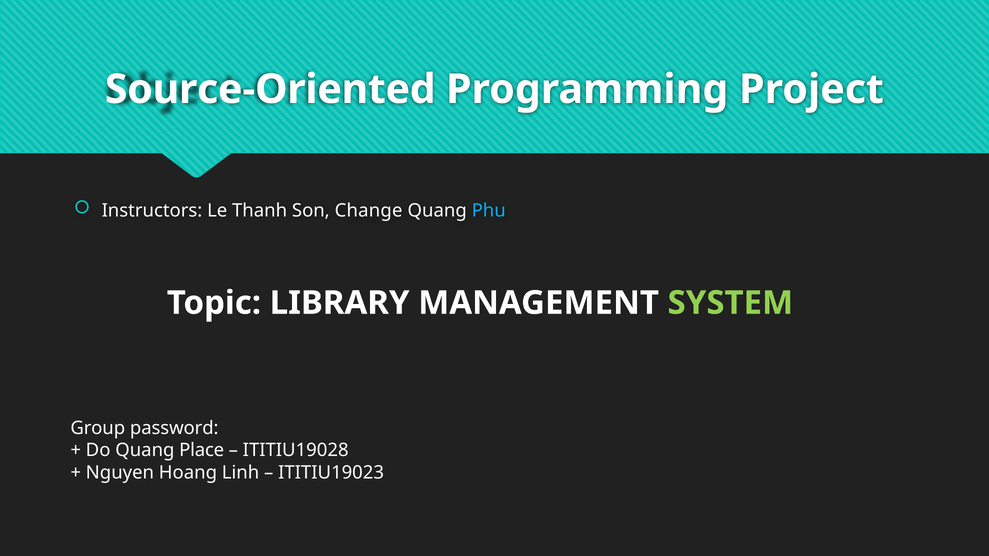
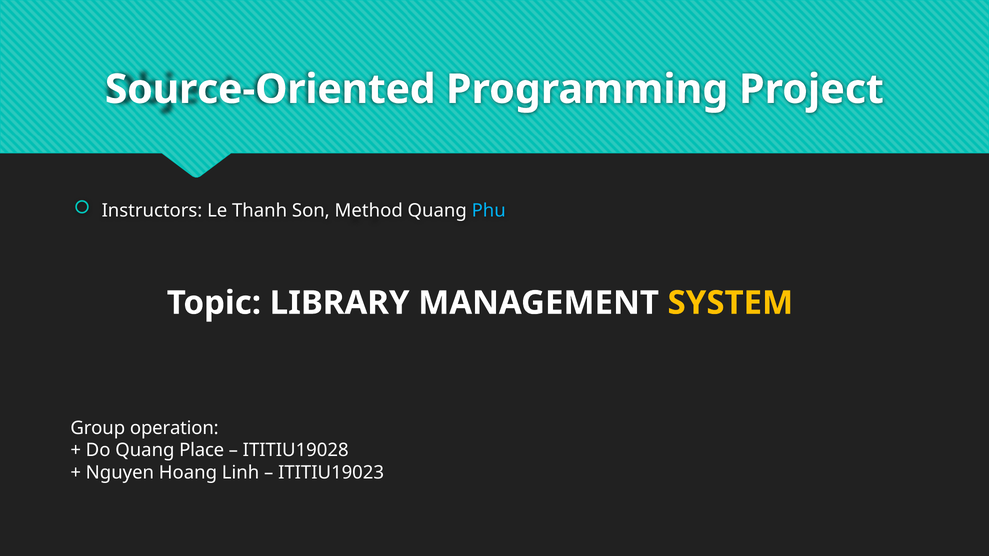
Change: Change -> Method (369, 211)
SYSTEM colour: light green -> yellow (730, 303)
password: password -> operation (174, 428)
